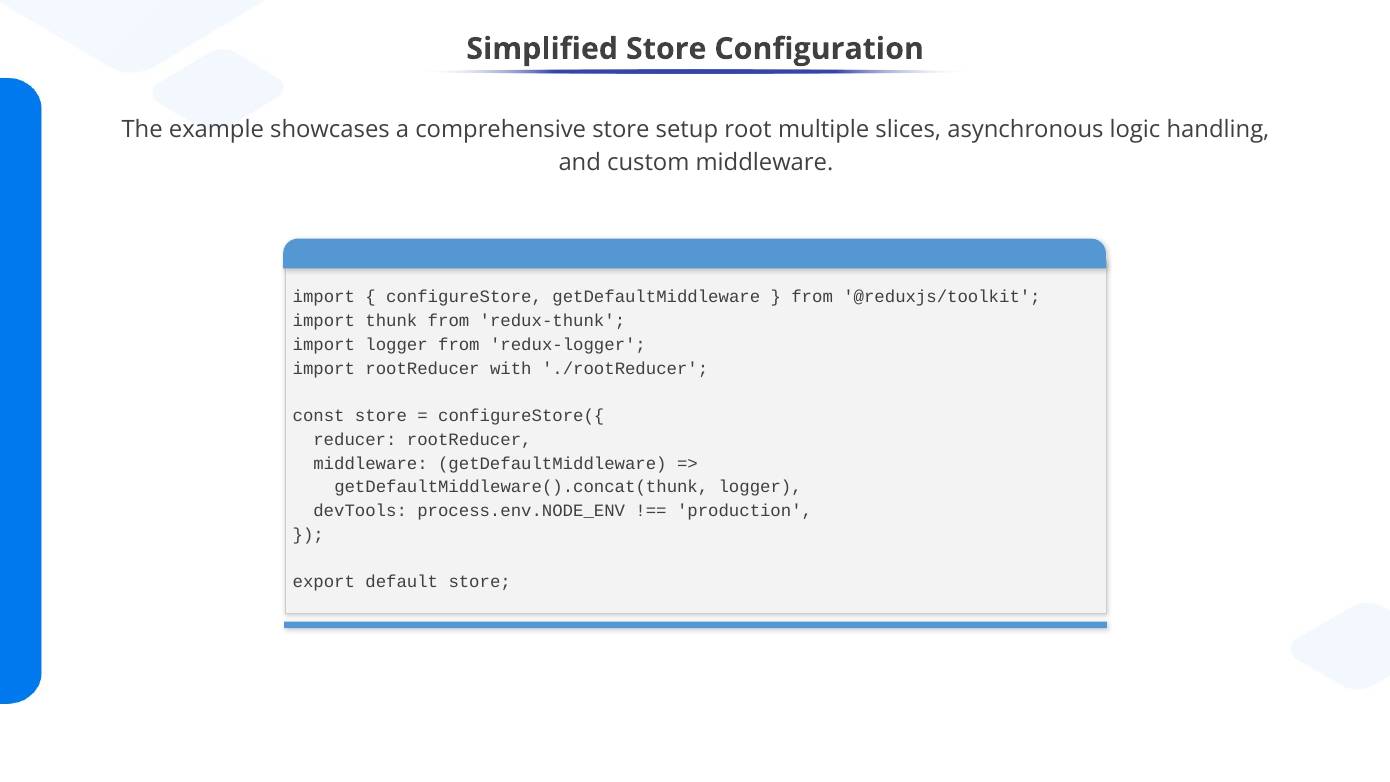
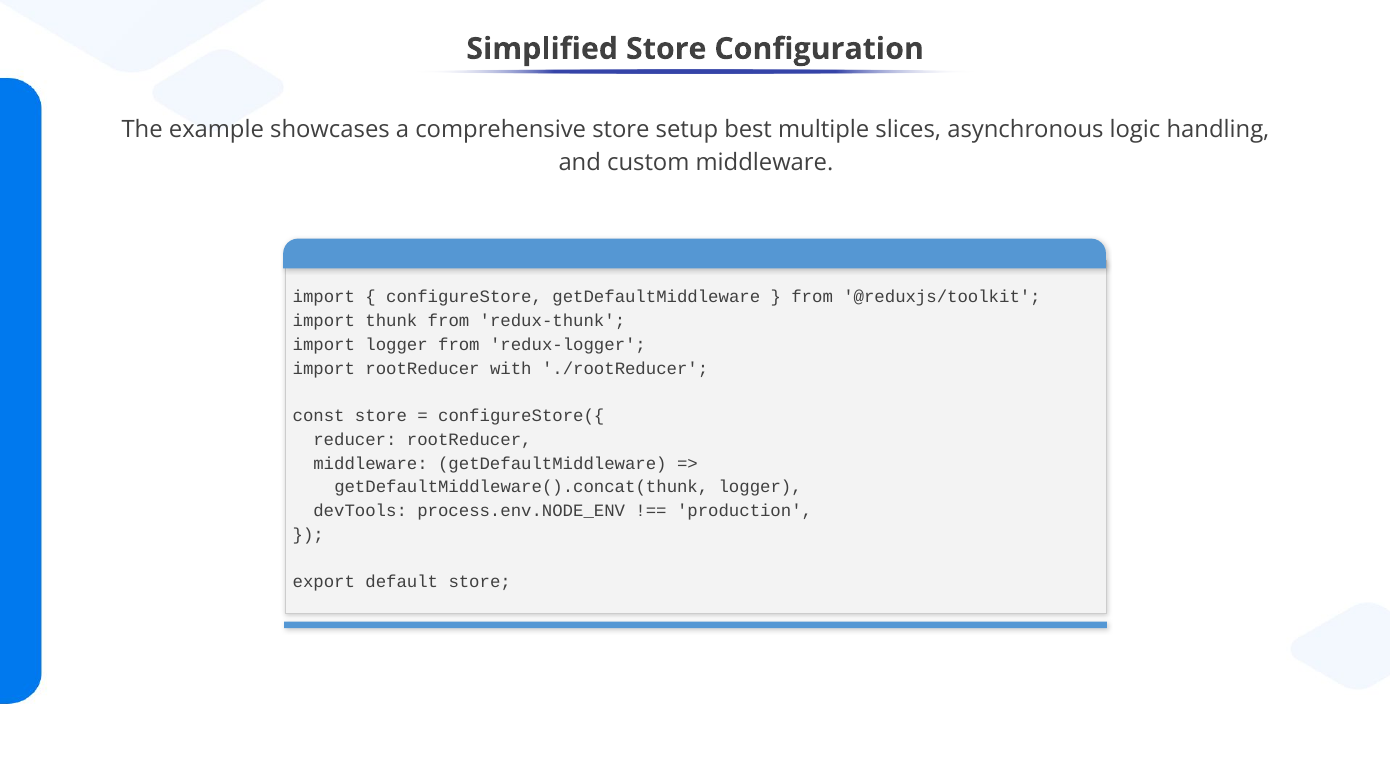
root: root -> best (748, 130)
